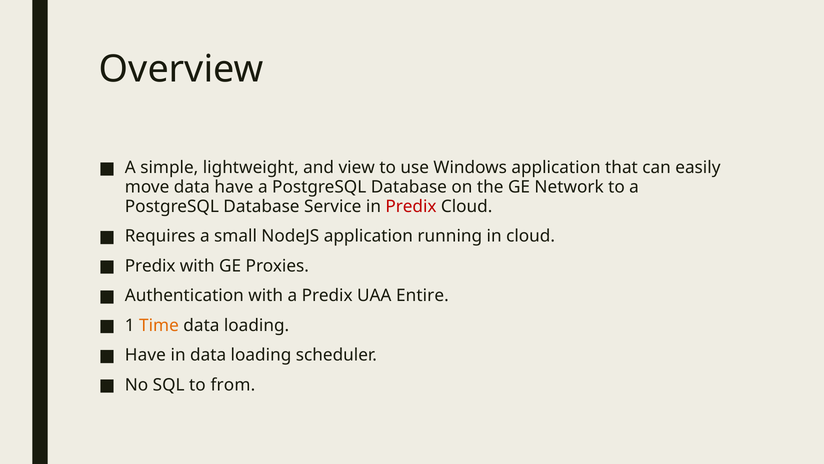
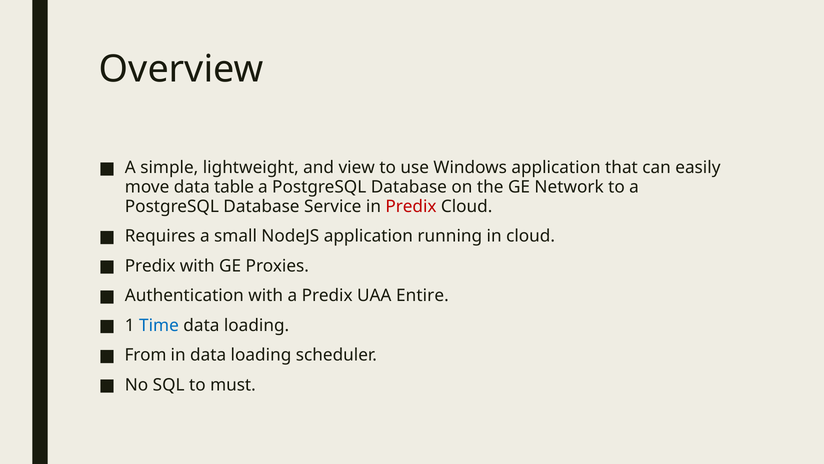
data have: have -> table (234, 187)
Time colour: orange -> blue (159, 325)
Have: Have -> From (146, 355)
from: from -> must (233, 384)
